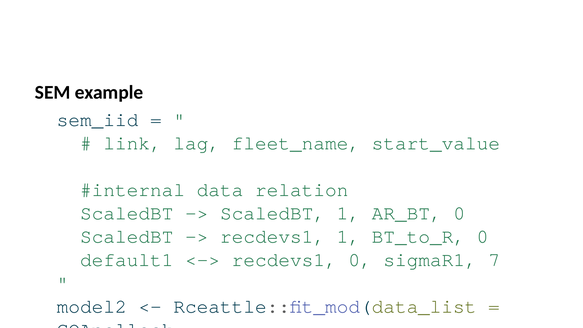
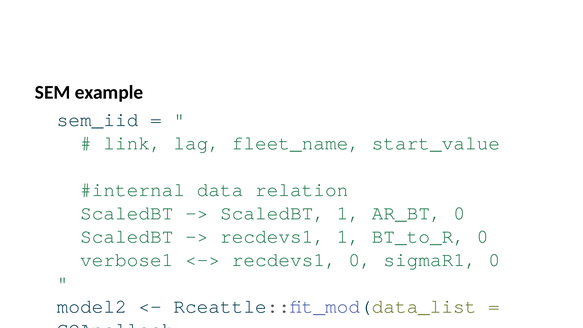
default1: default1 -> verbose1 (127, 260)
sigmaR1 7: 7 -> 0 (494, 260)
